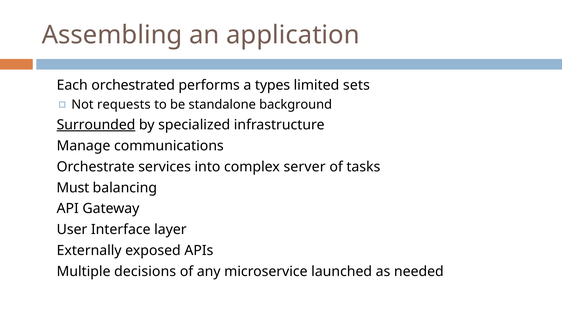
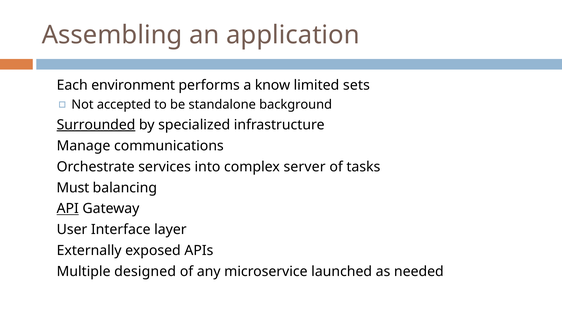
orchestrated: orchestrated -> environment (133, 85)
types: types -> know (273, 85)
requests: requests -> accepted (124, 105)
API underline: none -> present (68, 209)
decisions: decisions -> designed (145, 272)
